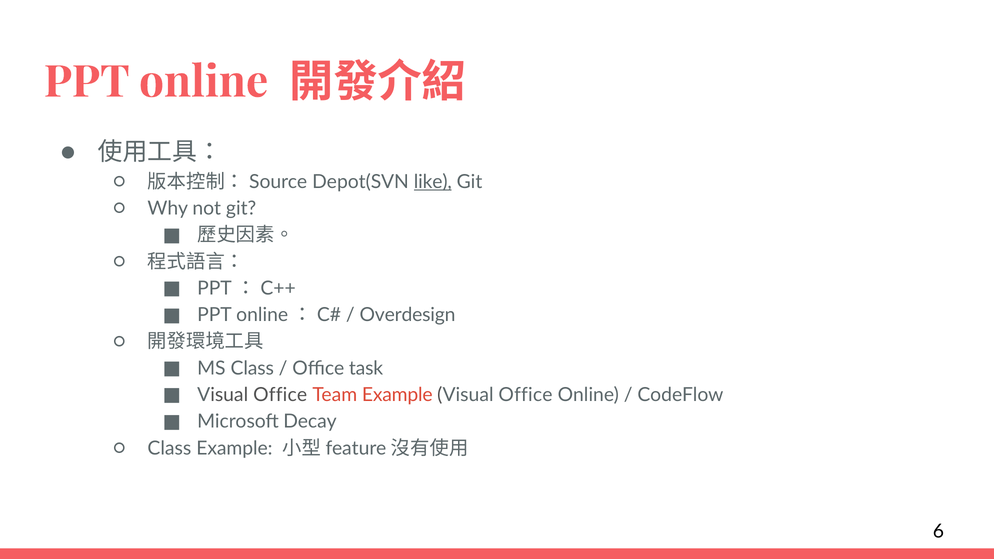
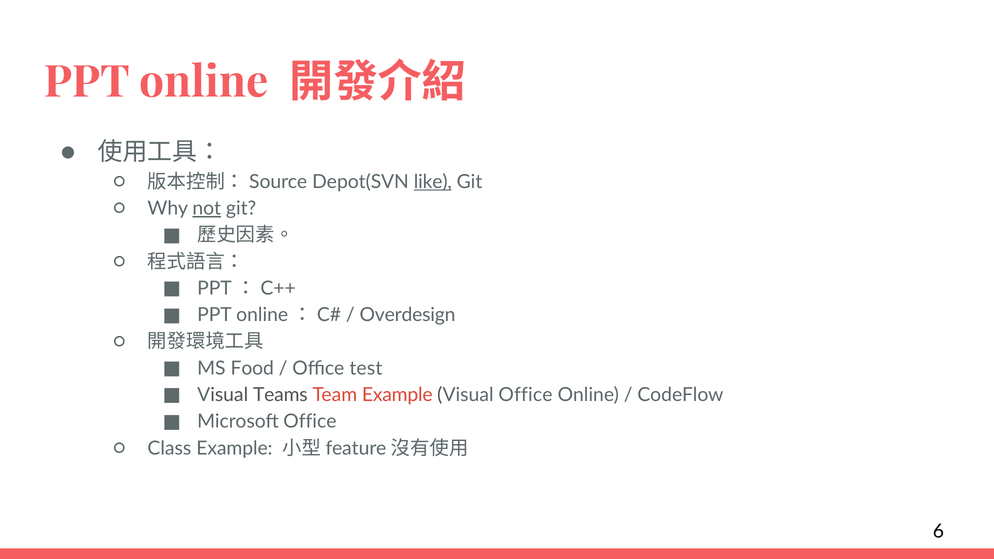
not underline: none -> present (207, 208)
MS Class: Class -> Food (252, 368)
task: task -> test (366, 368)
Office: Office -> Teams (280, 395)
Microsoft Decay: Decay -> Office (310, 422)
